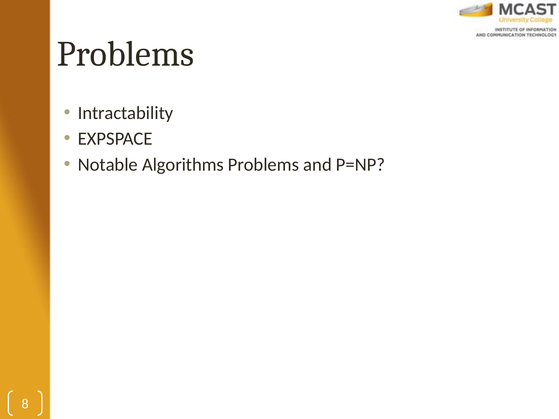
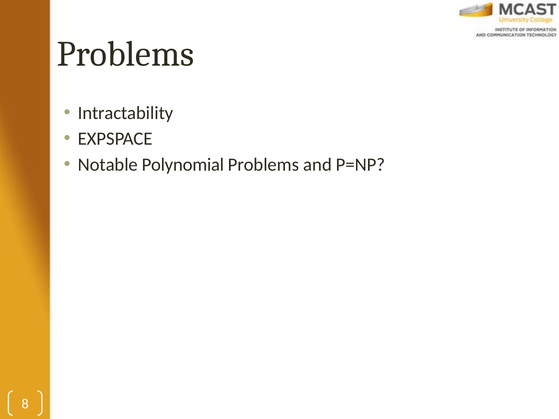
Algorithms: Algorithms -> Polynomial (183, 165)
